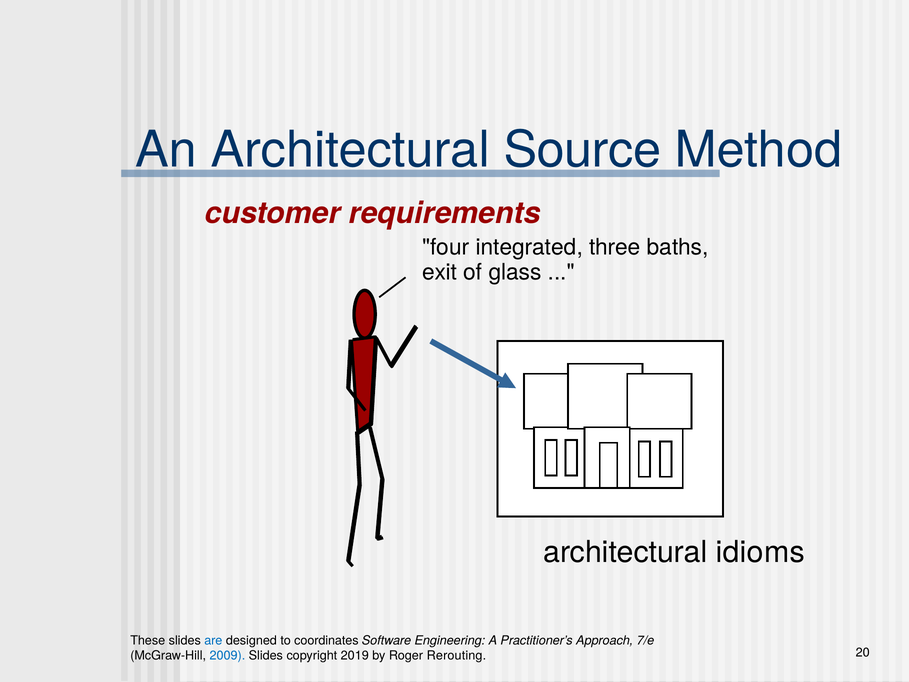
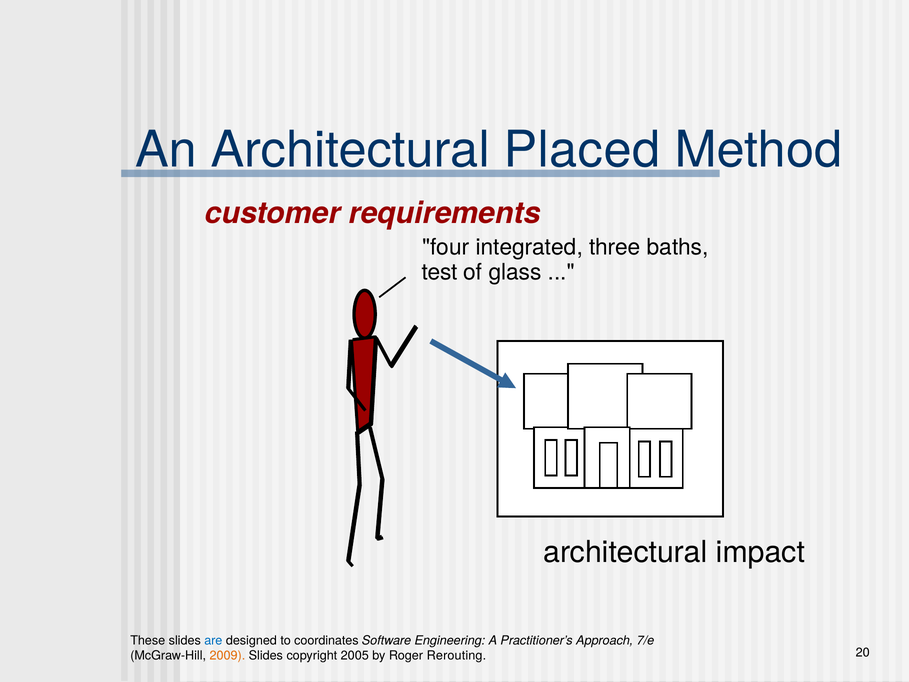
Source: Source -> Placed (582, 150)
exit: exit -> test (440, 272)
idioms: idioms -> impact (760, 552)
2009 colour: blue -> orange (227, 655)
2019: 2019 -> 2005 (355, 655)
